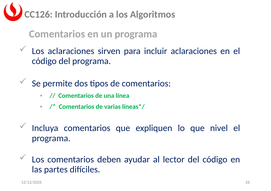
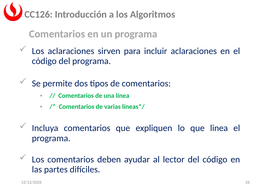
nivel: nivel -> linea (219, 128)
